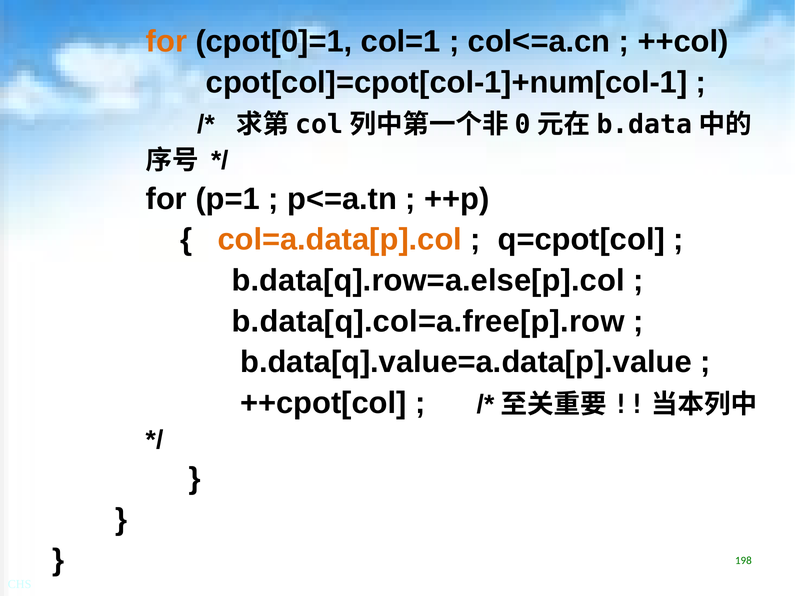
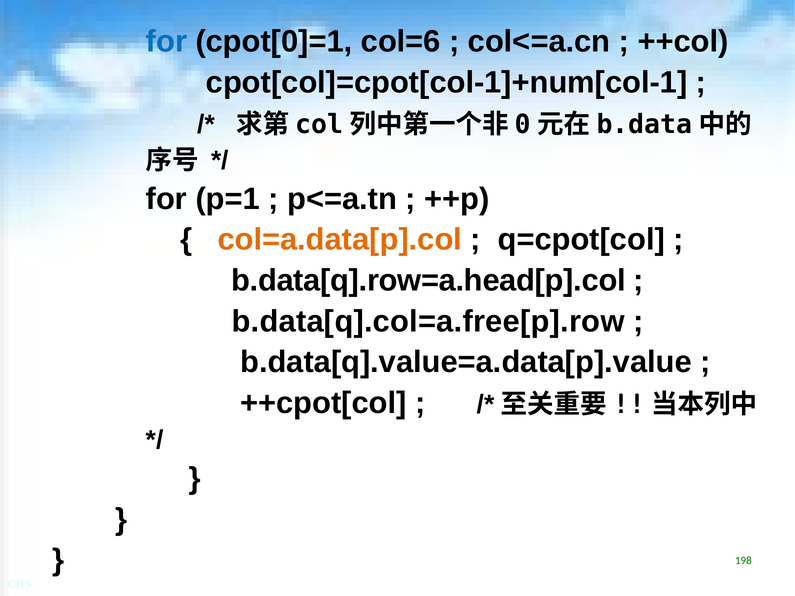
for colour: orange -> blue (166, 42)
col=1: col=1 -> col=6 (401, 42)
b.data[q].row=a.else[p].col: b.data[q].row=a.else[p].col -> b.data[q].row=a.head[p].col (428, 281)
